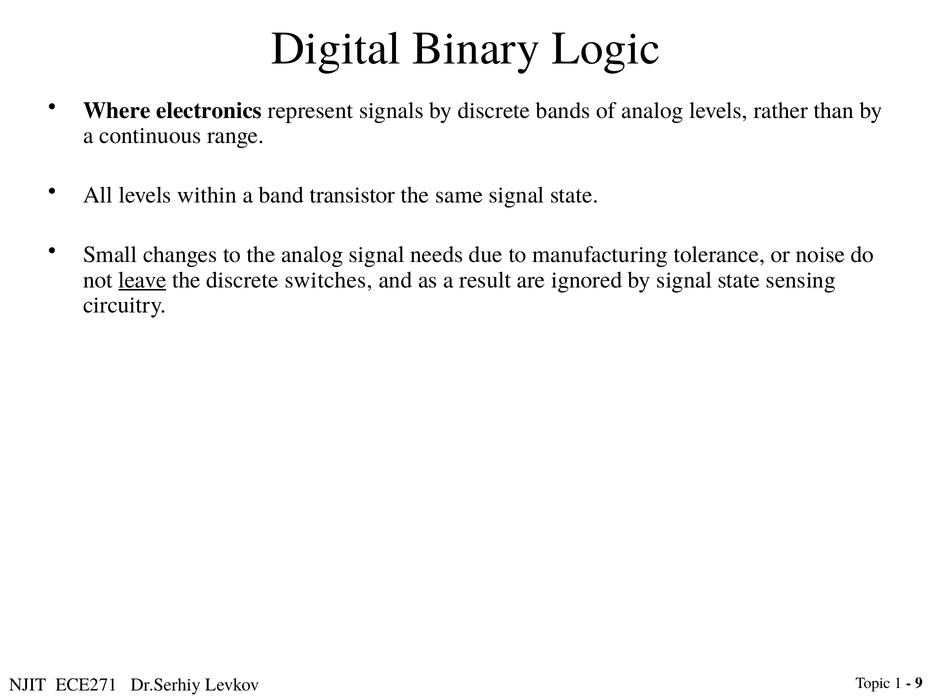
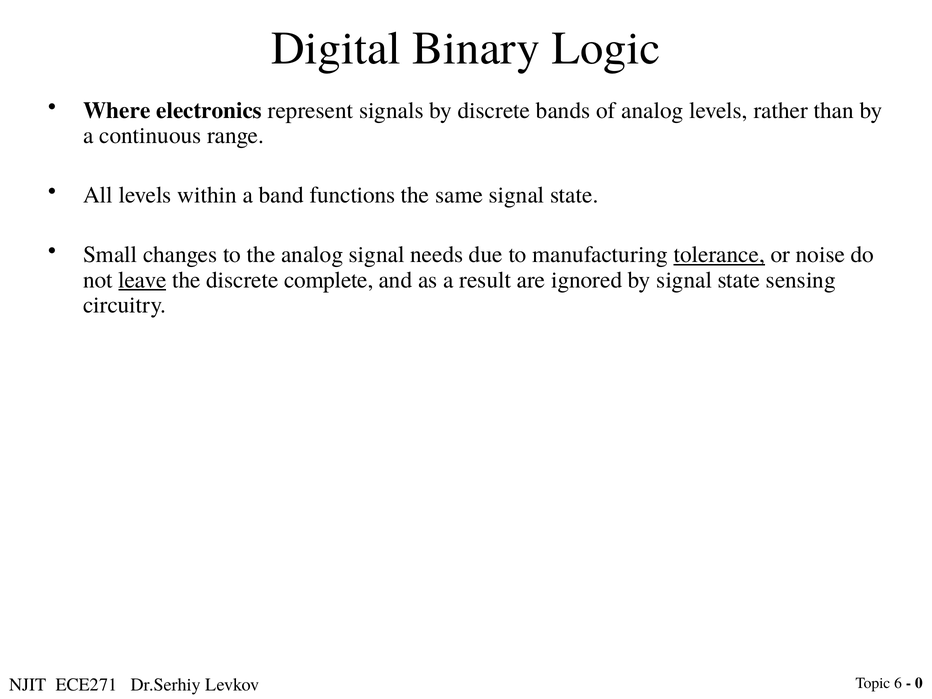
transistor: transistor -> functions (352, 195)
tolerance underline: none -> present (719, 255)
switches: switches -> complete (329, 280)
1: 1 -> 6 (898, 683)
9: 9 -> 0 (919, 683)
